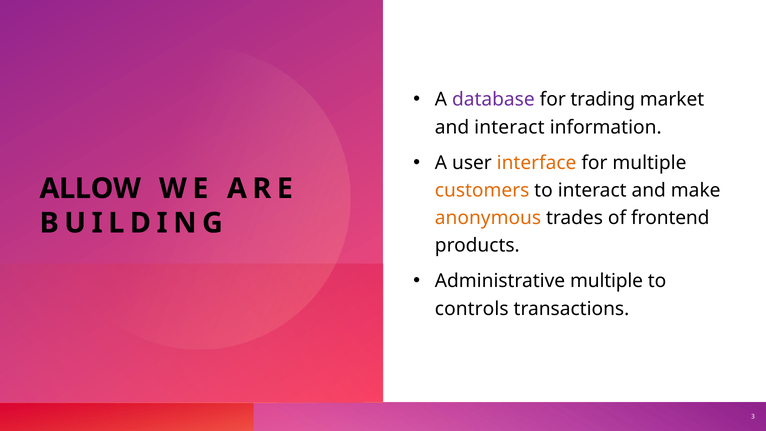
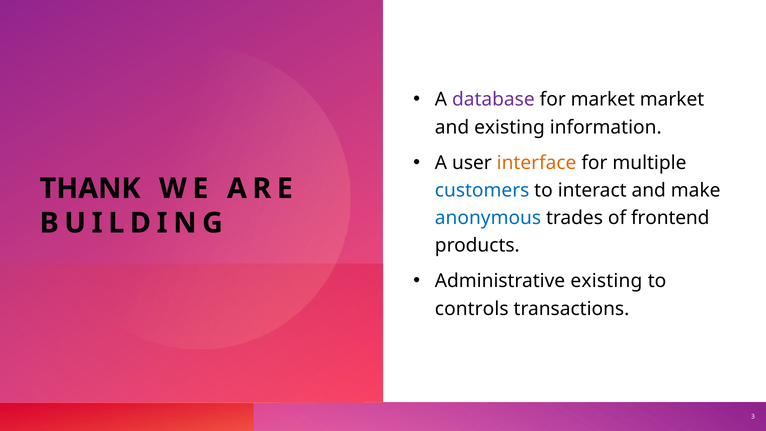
for trading: trading -> market (603, 100)
and interact: interact -> existing (509, 127)
ALLOW: ALLOW -> THANK (90, 188)
customers colour: orange -> blue (482, 190)
anonymous colour: orange -> blue (488, 218)
Administrative multiple: multiple -> existing (606, 281)
